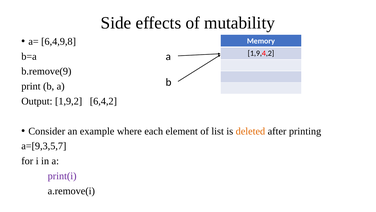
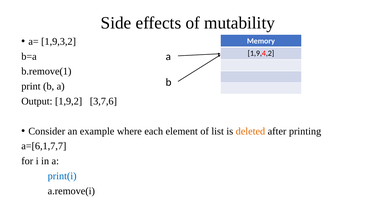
6,4,9,8: 6,4,9,8 -> 1,9,3,2 (59, 41)
b.remove(9: b.remove(9 -> b.remove(1 (46, 71)
6,4,2: 6,4,2 -> 3,7,6 (103, 101)
a=[9,3,5,7: a=[9,3,5,7 -> a=[6,1,7,7 (44, 146)
print(i colour: purple -> blue (62, 176)
